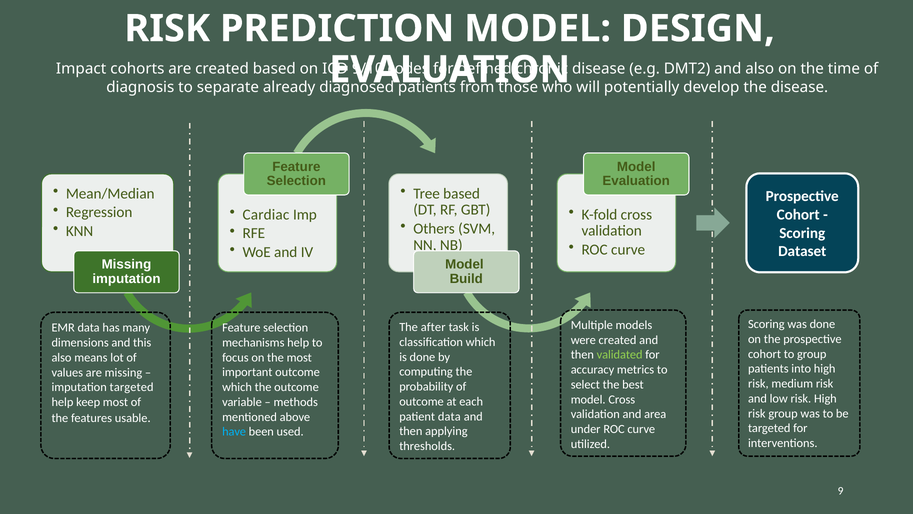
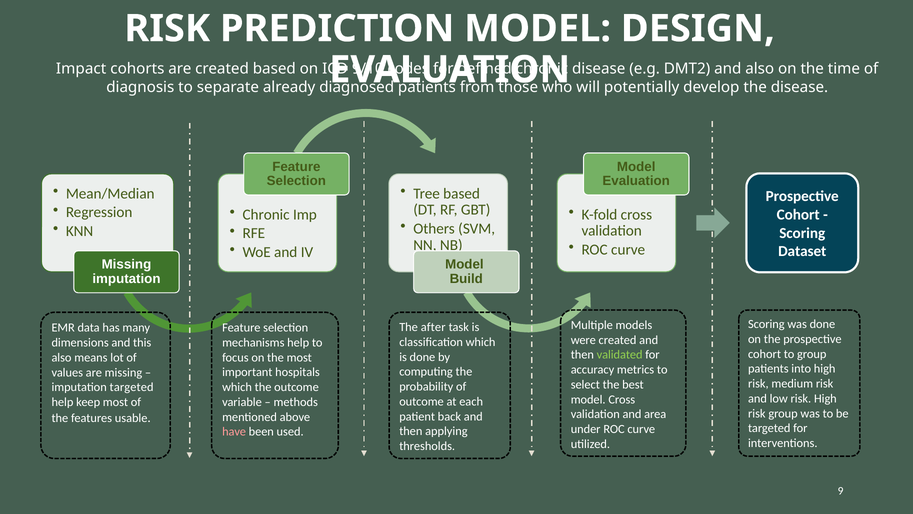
Cardiac: Cardiac -> Chronic (266, 214)
important outcome: outcome -> hospitals (298, 372)
patient data: data -> back (449, 416)
have colour: light blue -> pink (234, 431)
